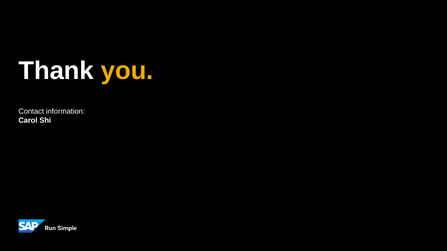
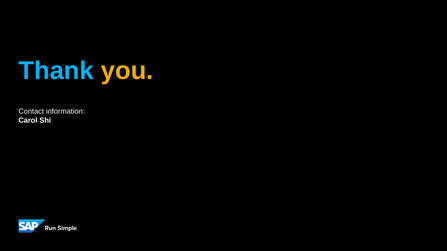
Thank colour: white -> light blue (56, 71)
